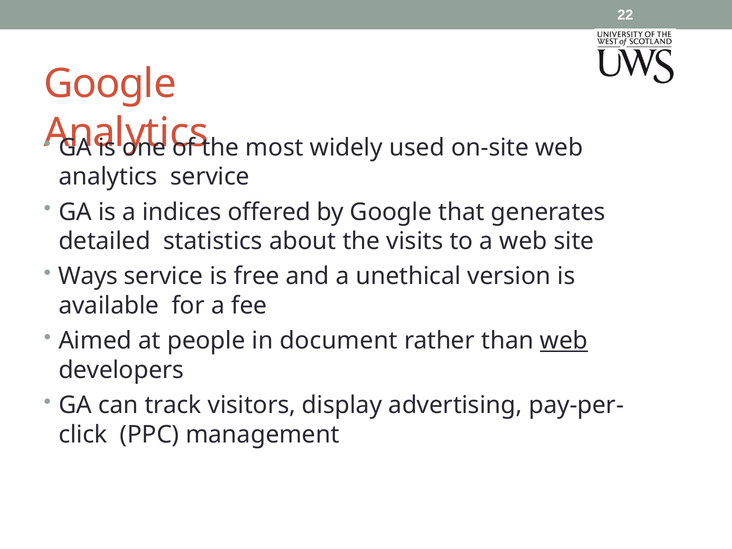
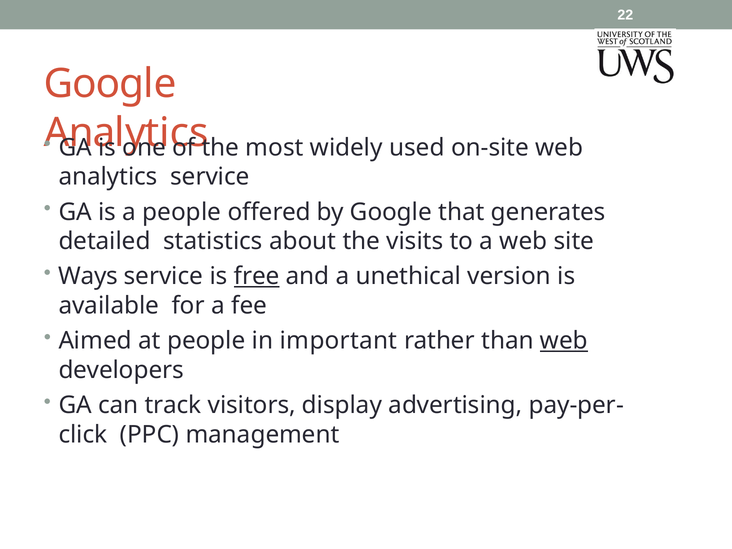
a indices: indices -> people (182, 212)
free underline: none -> present (257, 276)
document: document -> important (339, 341)
